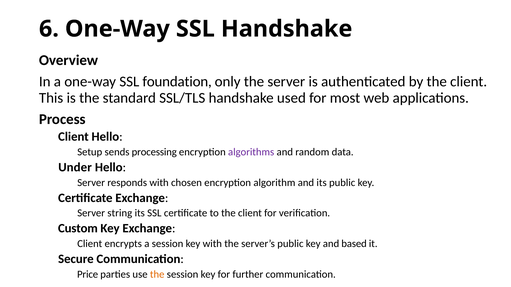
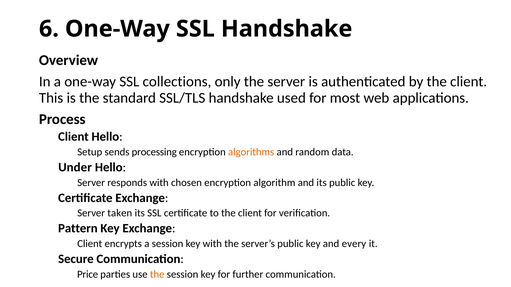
foundation: foundation -> collections (177, 82)
algorithms colour: purple -> orange (251, 152)
string: string -> taken (120, 213)
Custom: Custom -> Pattern (78, 229)
based: based -> every (354, 244)
